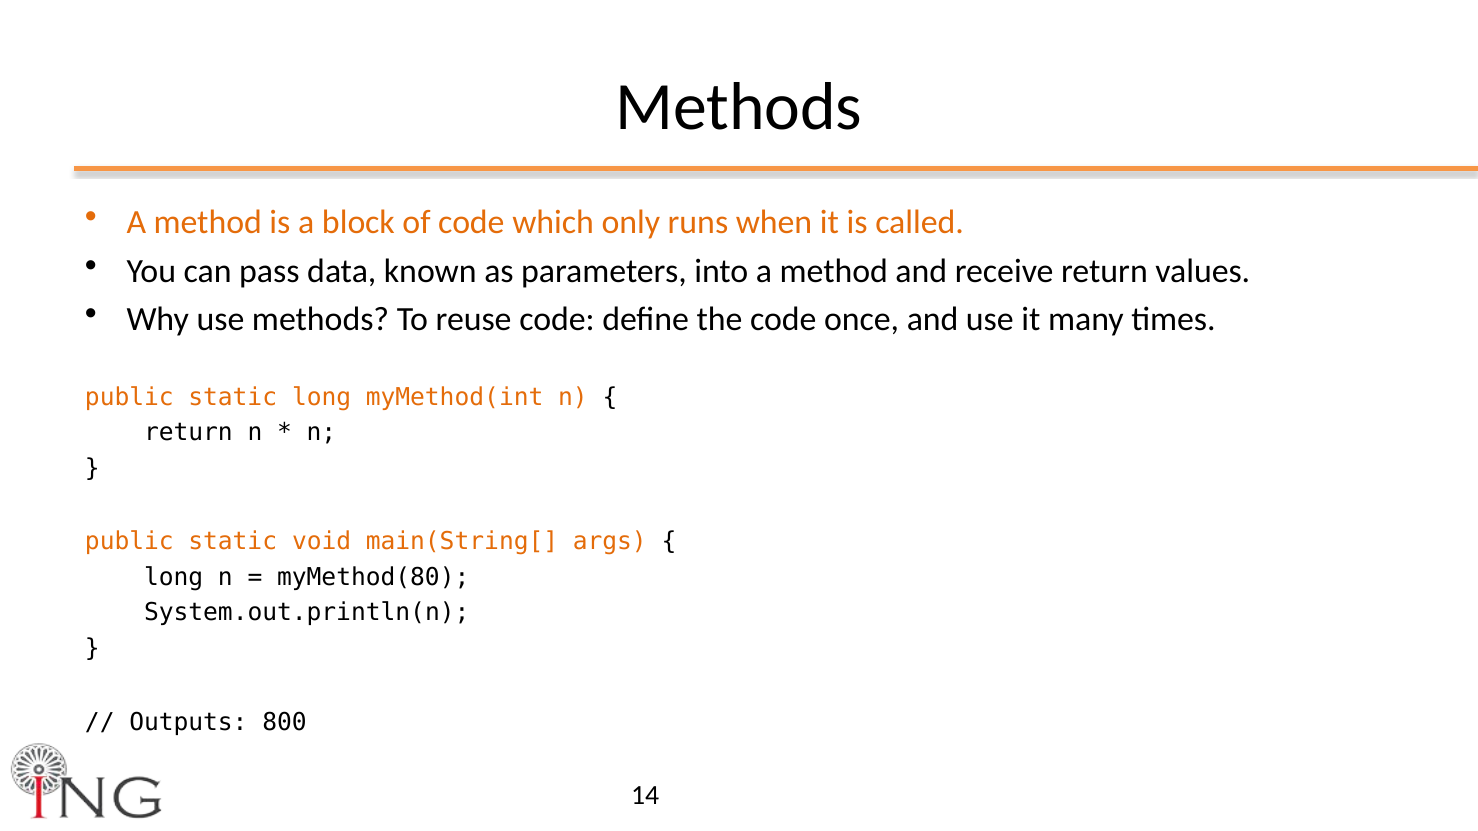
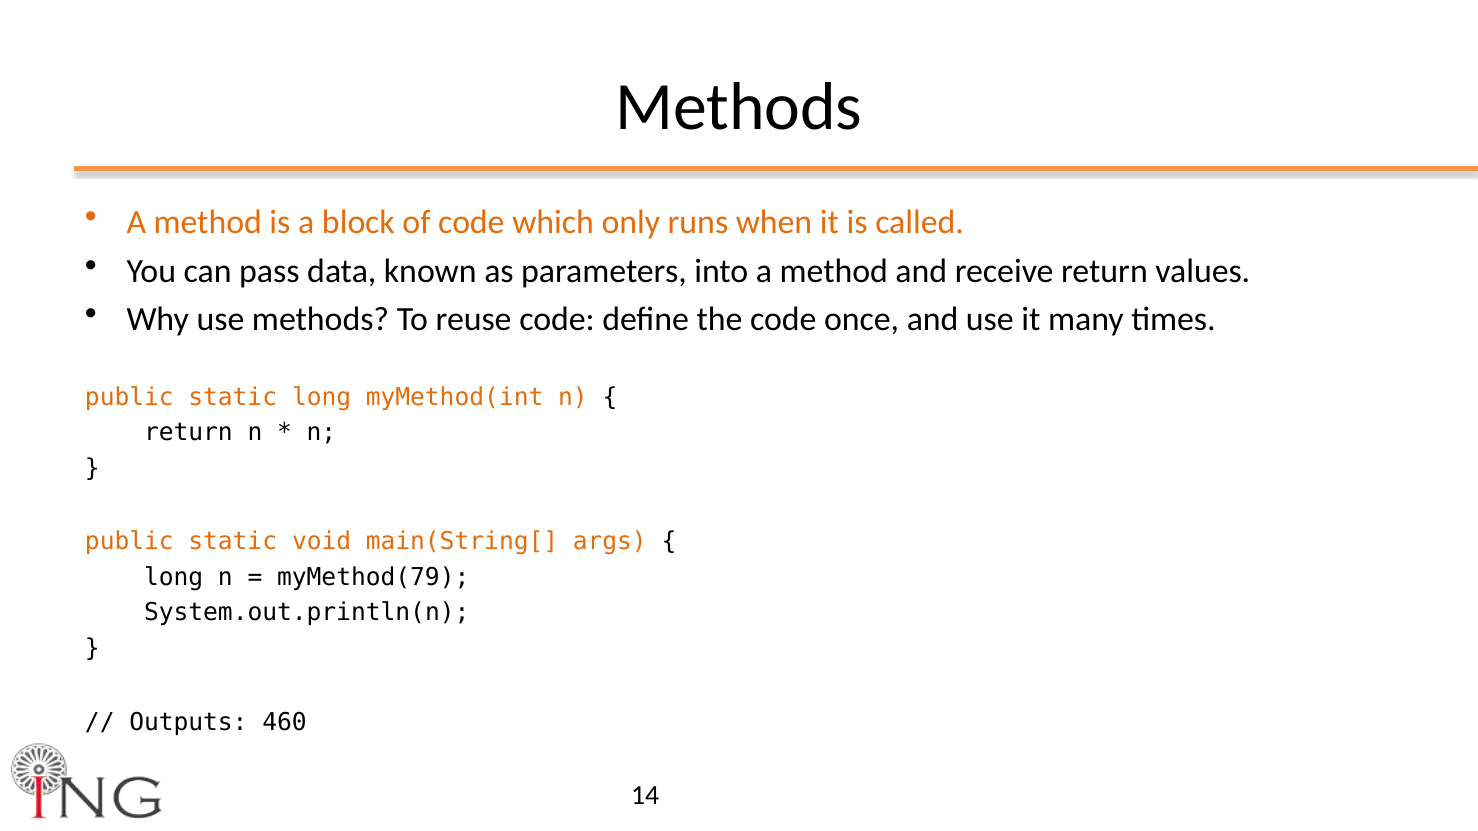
myMethod(80: myMethod(80 -> myMethod(79 (373, 578)
800: 800 -> 460 (285, 722)
